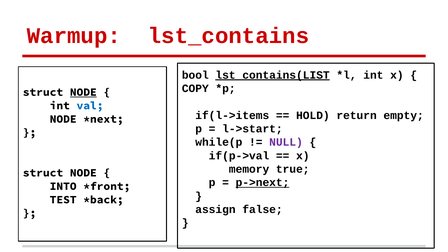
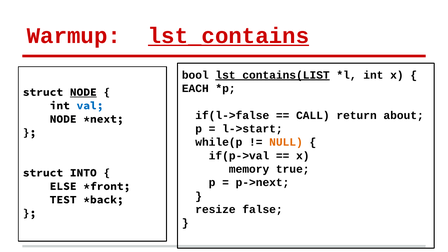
lst_contains underline: none -> present (228, 36)
COPY: COPY -> EACH (195, 88)
if(l->items: if(l->items -> if(l->false (232, 115)
HOLD: HOLD -> CALL (313, 115)
empty: empty -> about (404, 115)
NULL colour: purple -> orange (286, 142)
NODE: NODE -> INTO (83, 173)
p->next underline: present -> none (263, 183)
INTO: INTO -> ELSE (63, 186)
assign: assign -> resize (215, 209)
